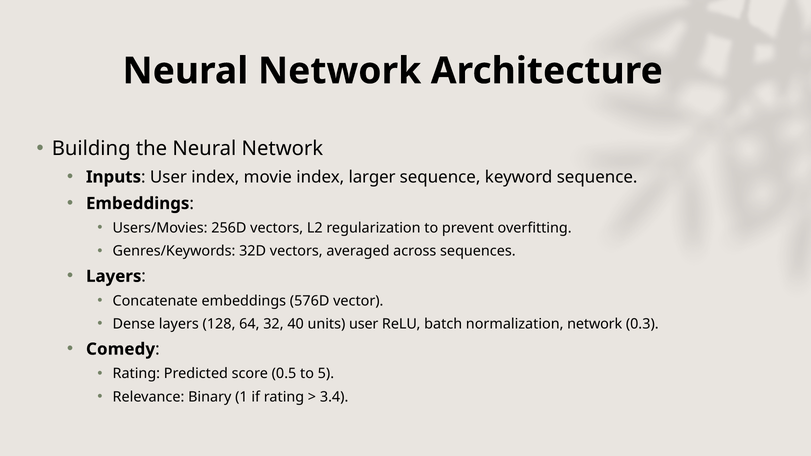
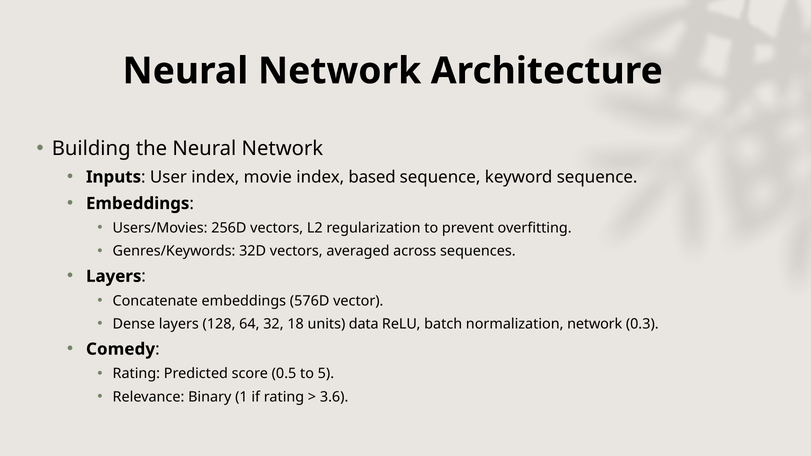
larger: larger -> based (372, 177)
40: 40 -> 18 (296, 324)
units user: user -> data (364, 324)
3.4: 3.4 -> 3.6 (334, 397)
